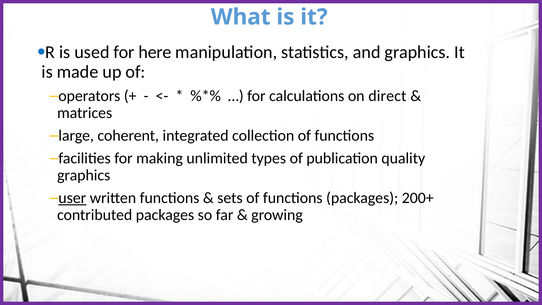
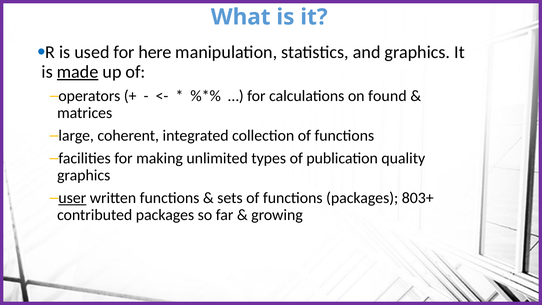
made underline: none -> present (78, 72)
direct: direct -> found (387, 96)
200+: 200+ -> 803+ (418, 198)
